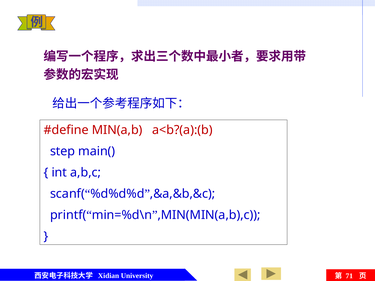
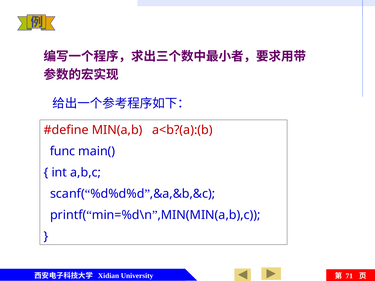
step: step -> func (62, 151)
